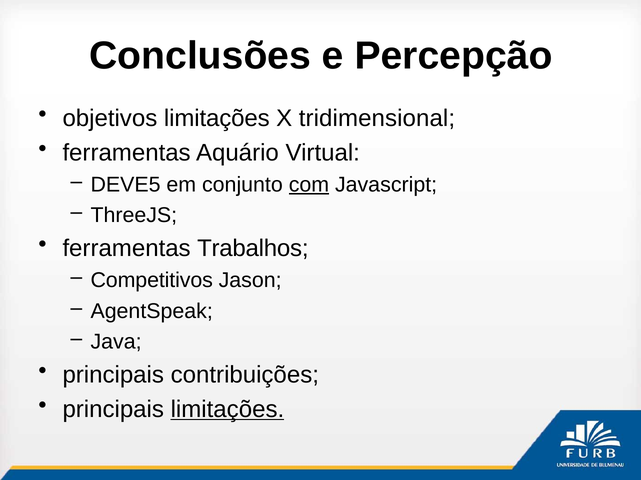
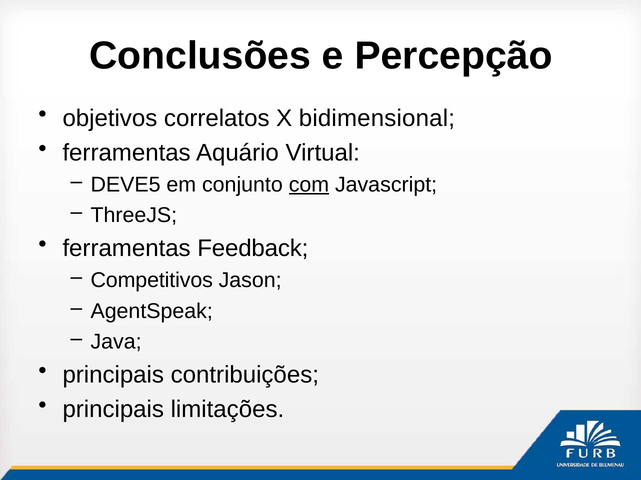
objetivos limitações: limitações -> correlatos (217, 118)
tridimensional: tridimensional -> bidimensional (377, 118)
Trabalhos: Trabalhos -> Feedback (253, 249)
limitações underline: present -> none (227, 410)
